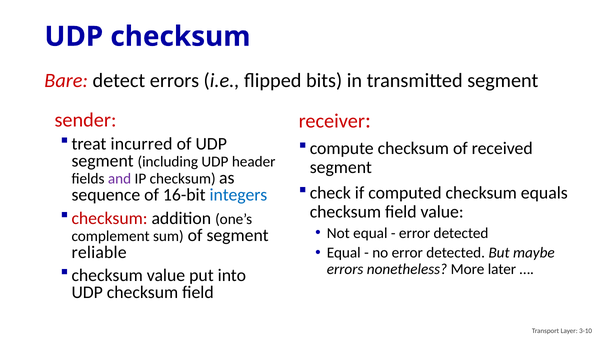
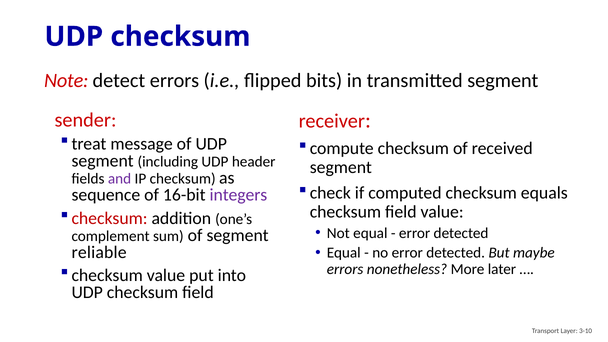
Bare: Bare -> Note (66, 80)
incurred: incurred -> message (142, 144)
integers colour: blue -> purple (238, 195)
